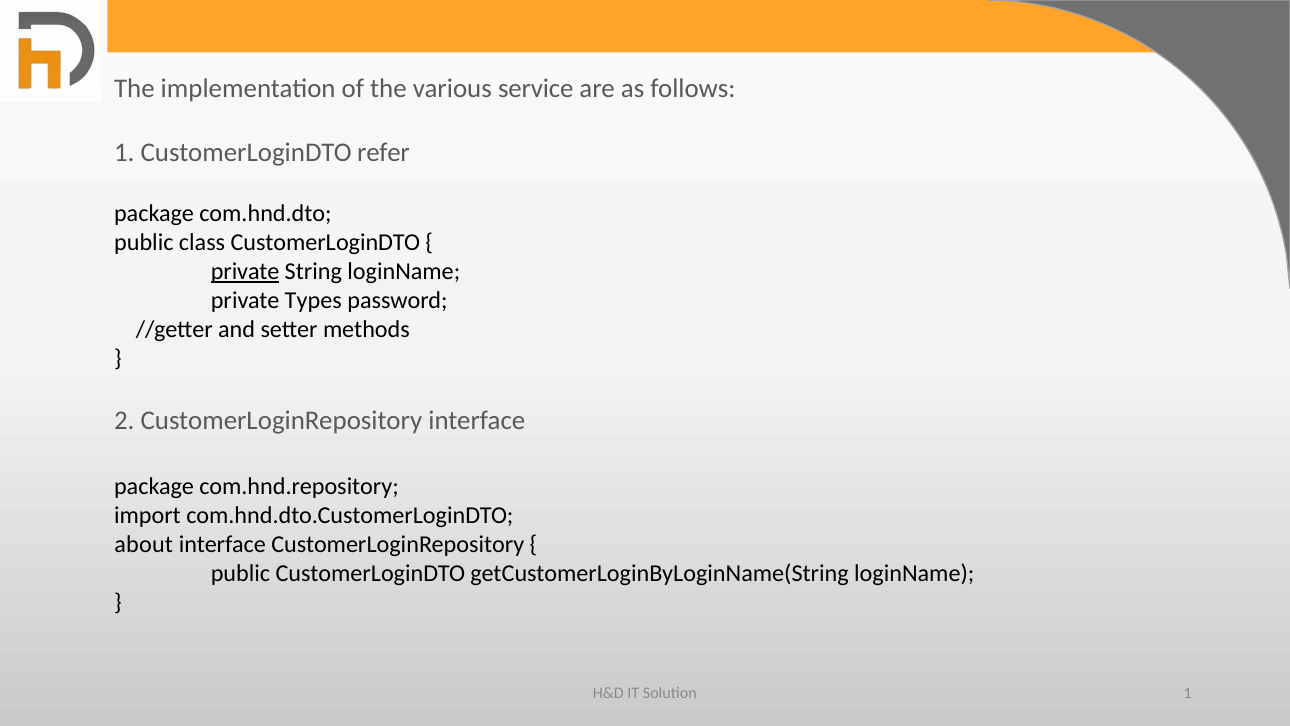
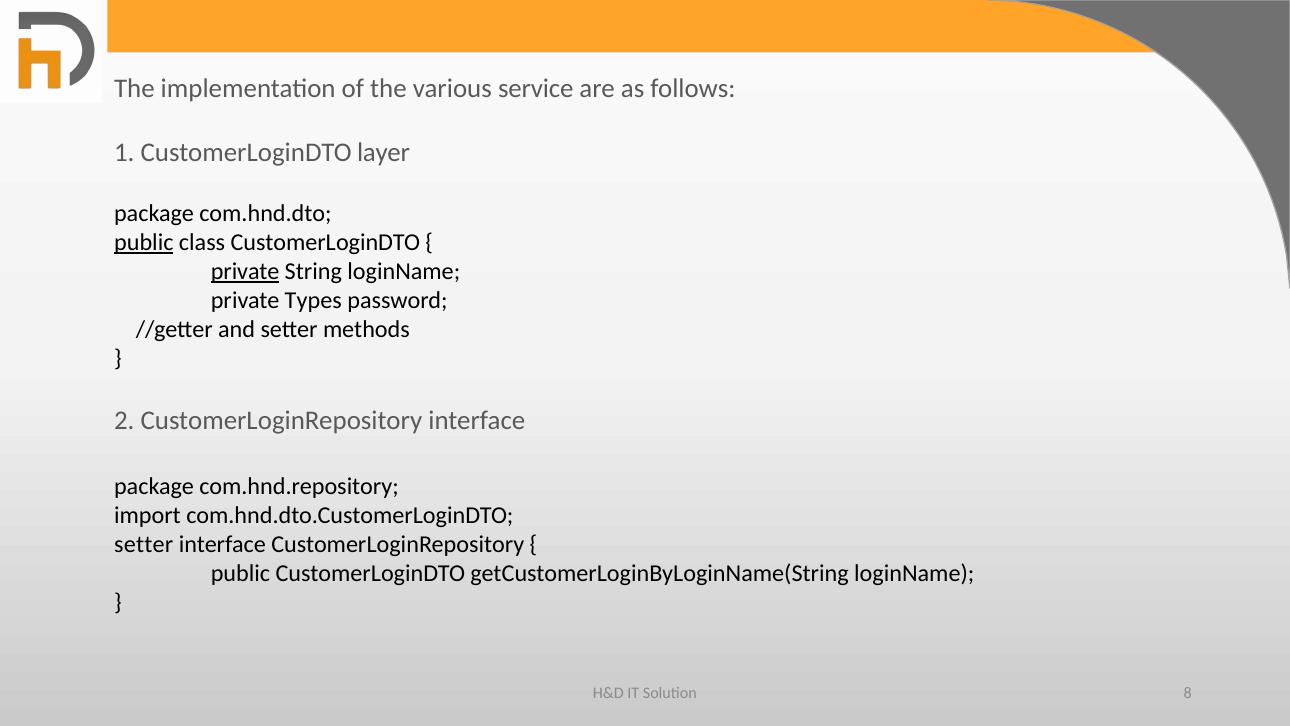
refer: refer -> layer (383, 153)
public underline: none -> present (144, 242)
about: about -> setter (144, 544)
Solution 1: 1 -> 8 (1188, 693)
